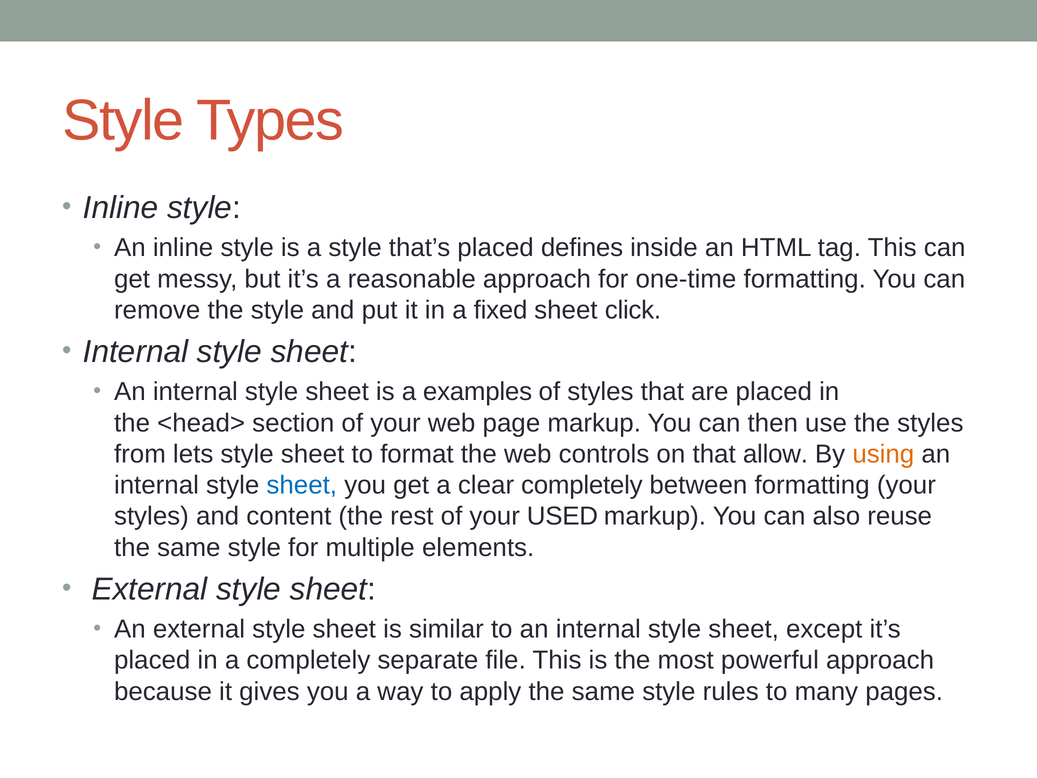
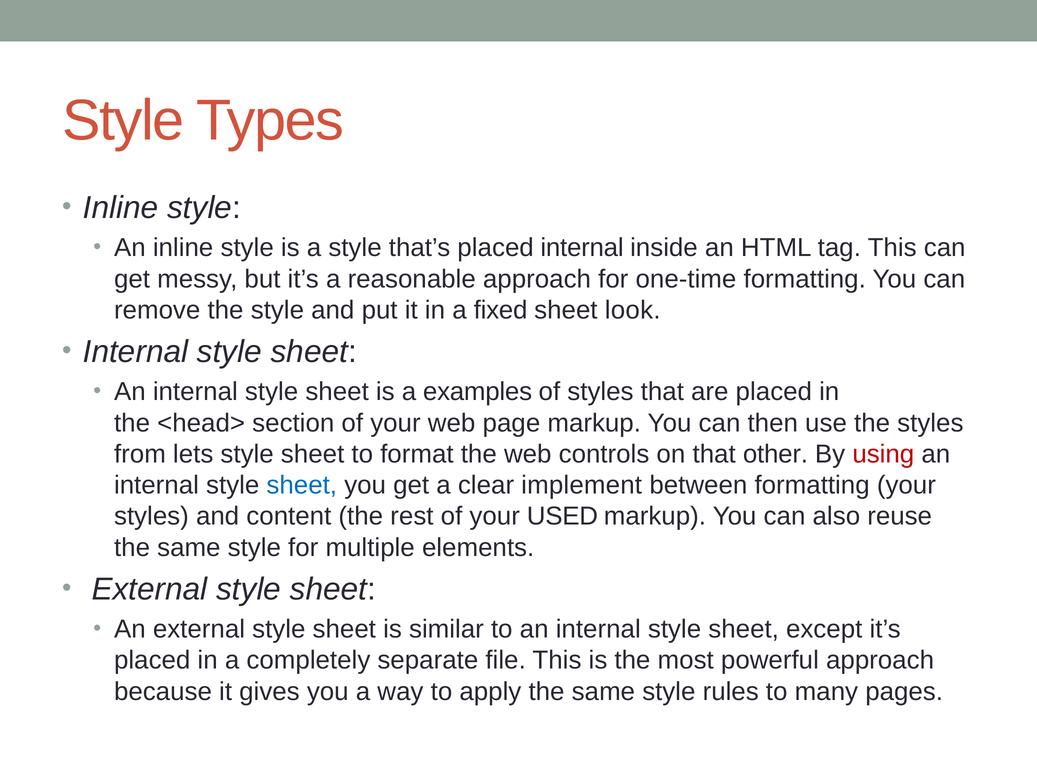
placed defines: defines -> internal (582, 248)
click: click -> look (633, 310)
allow: allow -> other (775, 454)
using colour: orange -> red (883, 454)
clear completely: completely -> implement (582, 485)
